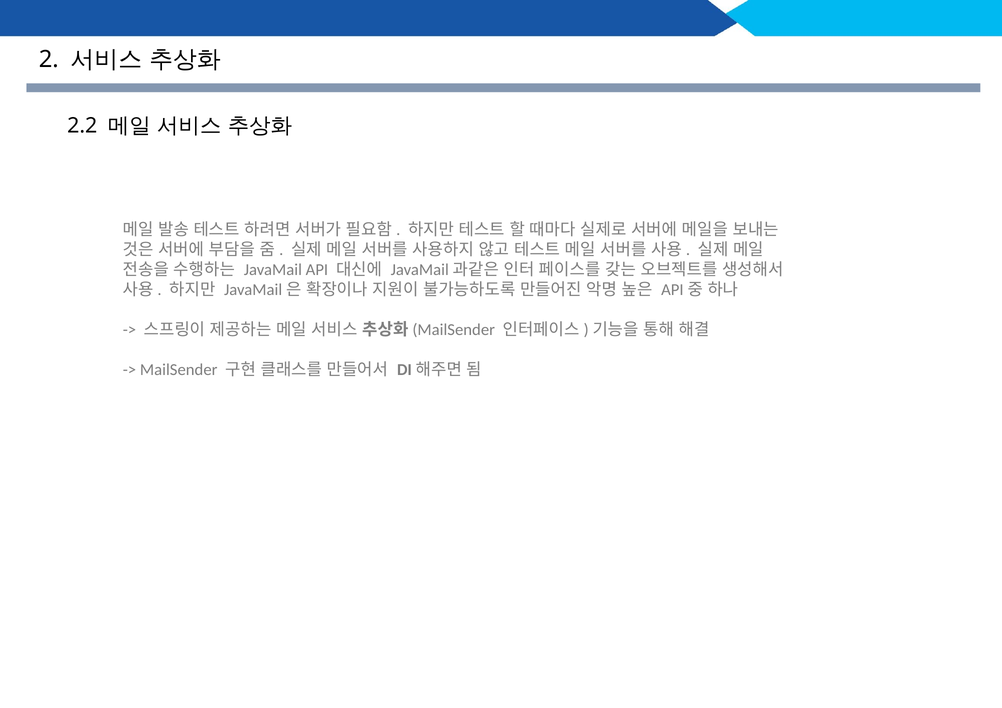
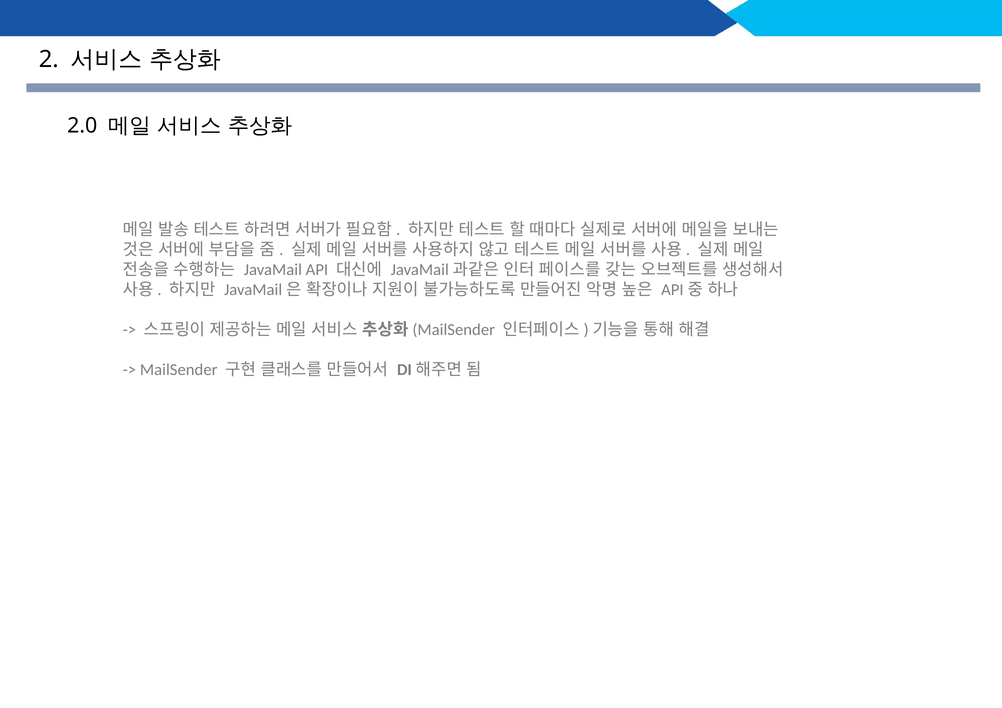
2.2: 2.2 -> 2.0 (82, 126)
